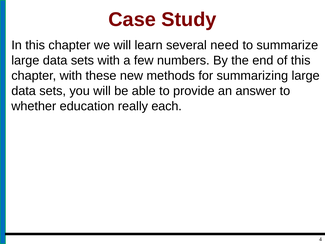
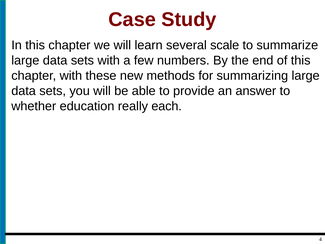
need: need -> scale (225, 45)
